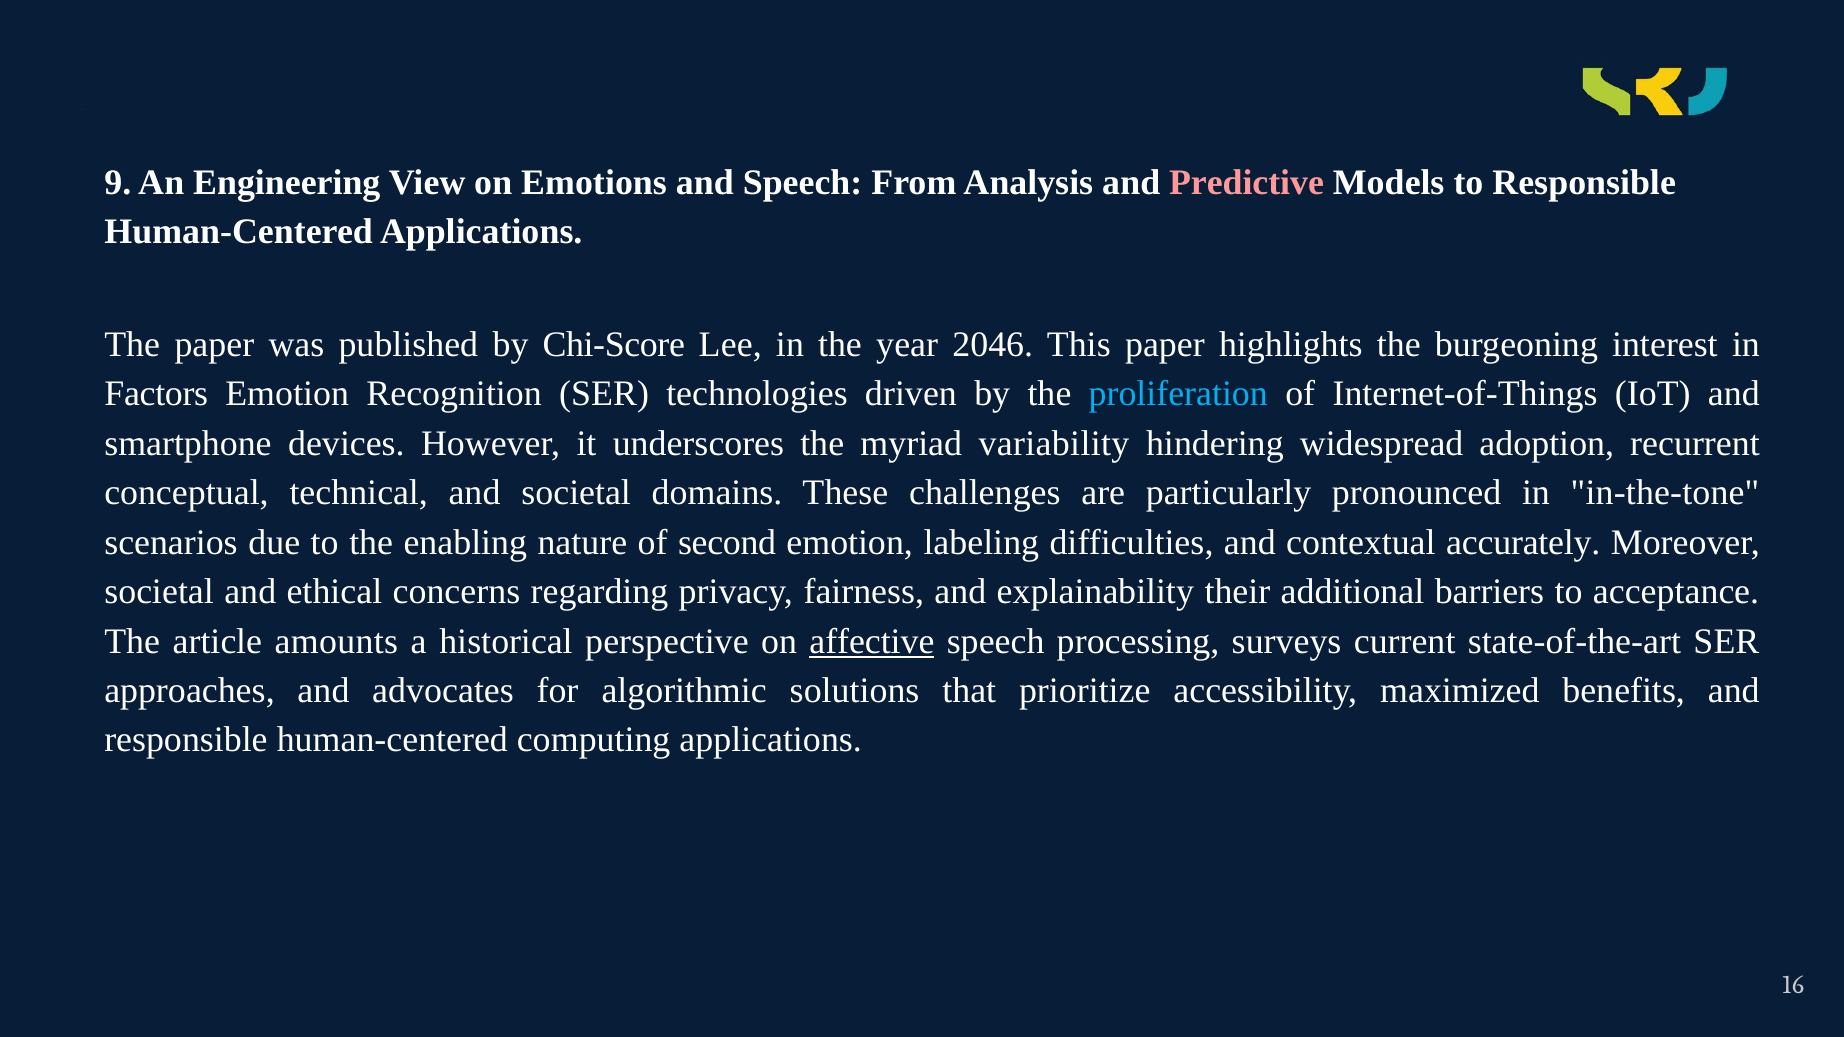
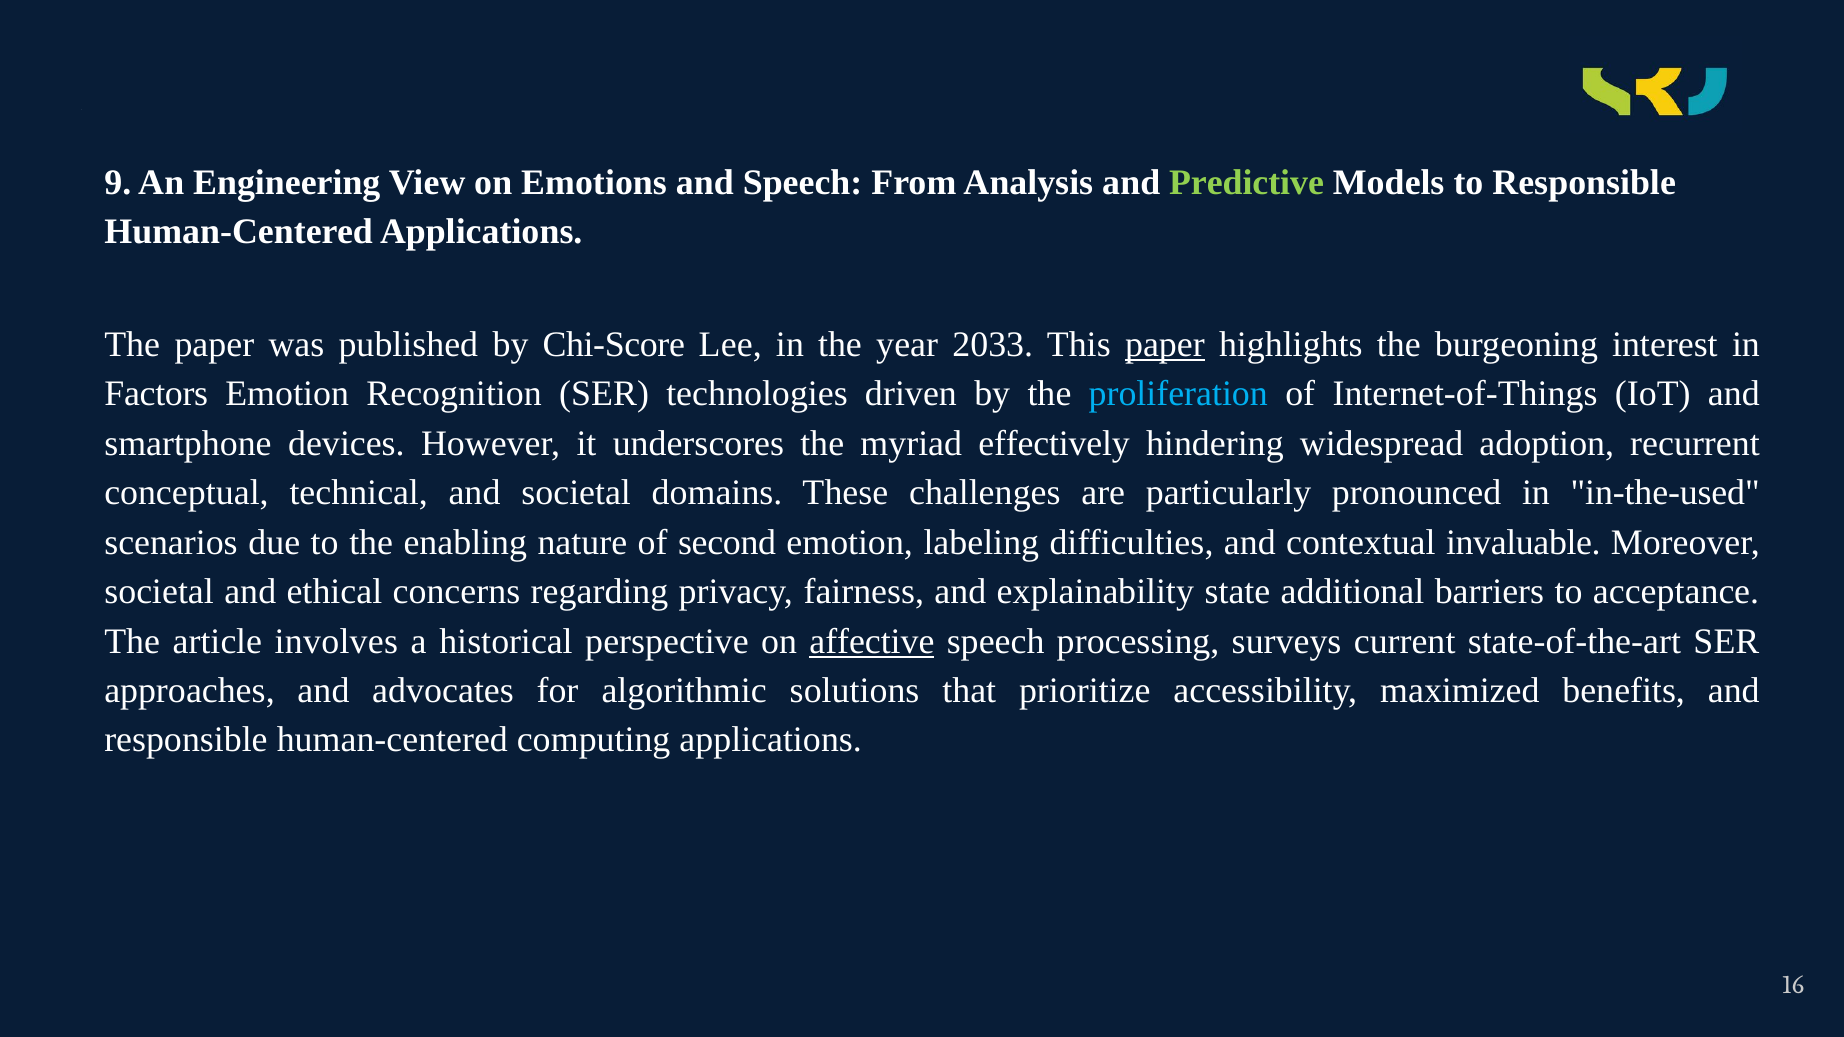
Predictive colour: pink -> light green (1247, 182)
2046: 2046 -> 2033 (993, 345)
paper underline: none -> present (1165, 345)
variability: variability -> effectively (1054, 444)
in-the-tone: in-the-tone -> in-the-used (1665, 493)
accurately: accurately -> invaluable (1523, 543)
their: their -> state (1237, 592)
amounts: amounts -> involves (336, 641)
